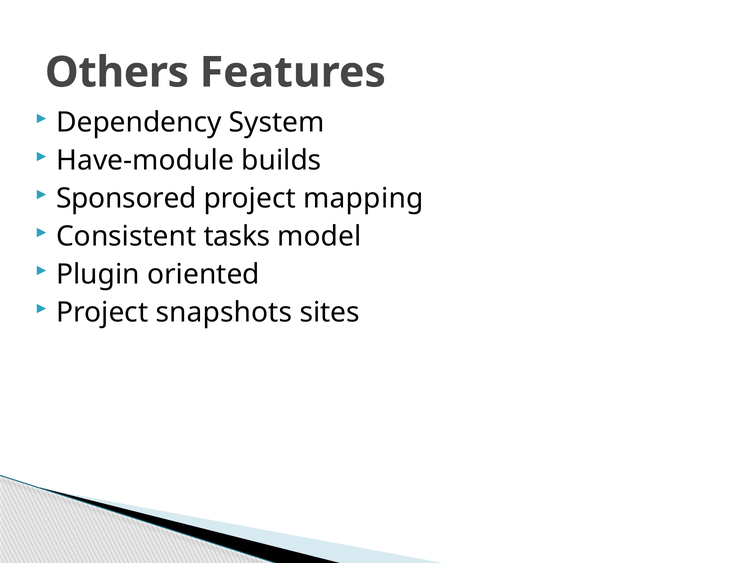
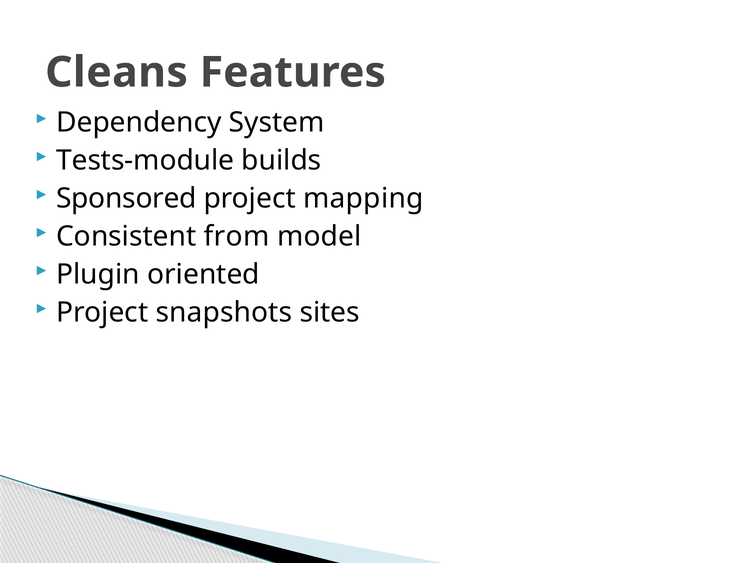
Others: Others -> Cleans (117, 72)
Have-module: Have-module -> Tests-module (145, 161)
tasks: tasks -> from (237, 237)
